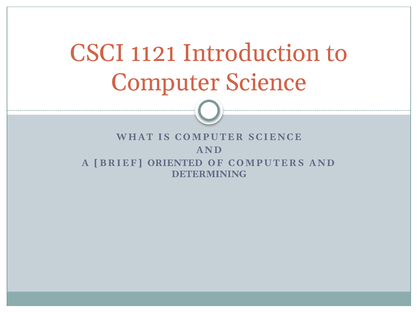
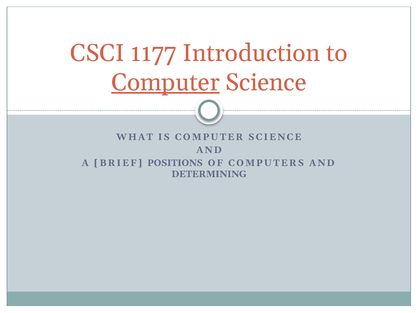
1121: 1121 -> 1177 (153, 53)
Computer underline: none -> present (166, 83)
ORIENTED: ORIENTED -> POSITIONS (175, 163)
